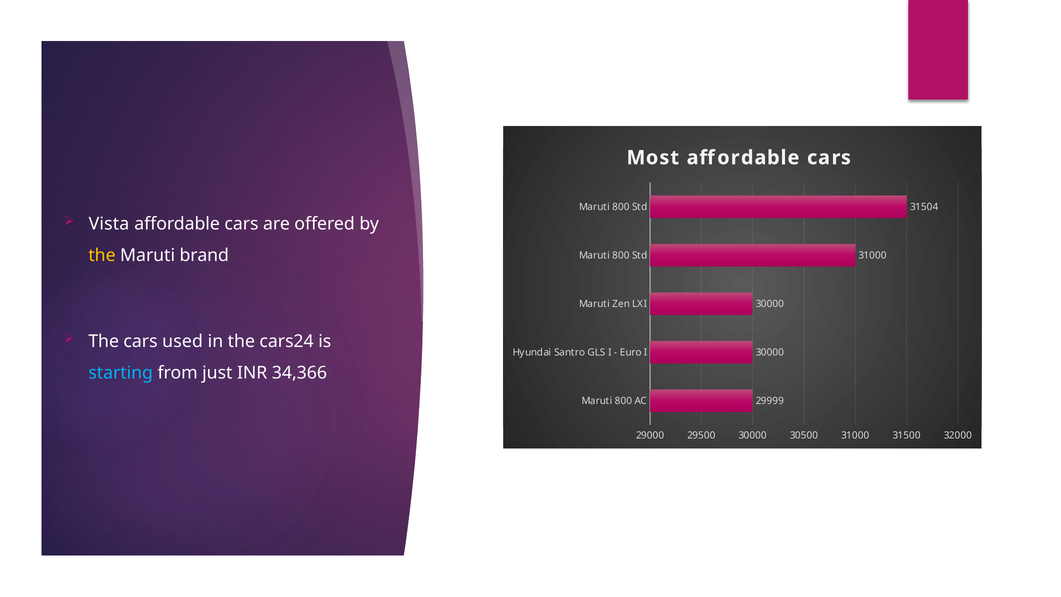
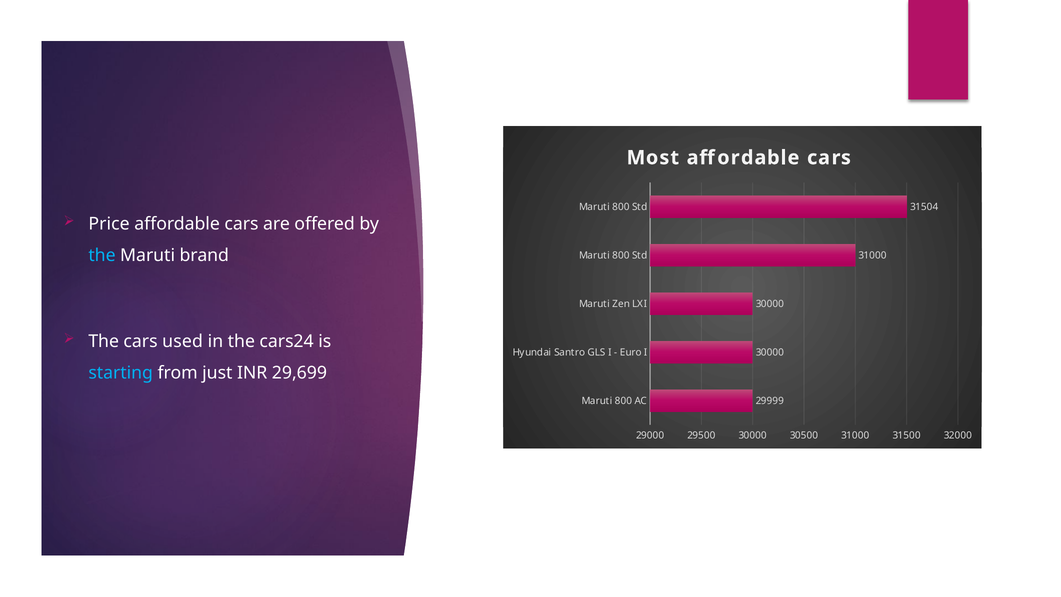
Vista: Vista -> Price (109, 224)
the colour: yellow -> light blue (102, 255)
34,366: 34,366 -> 29,699 (299, 373)
